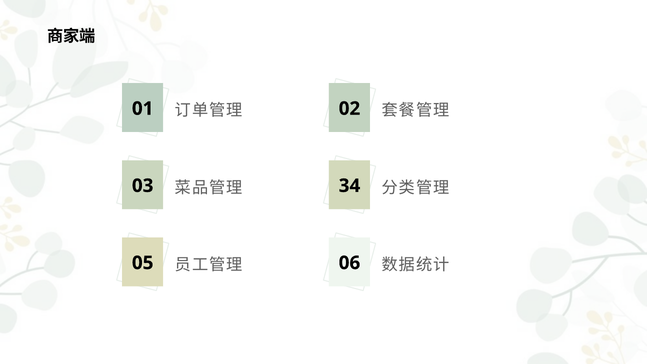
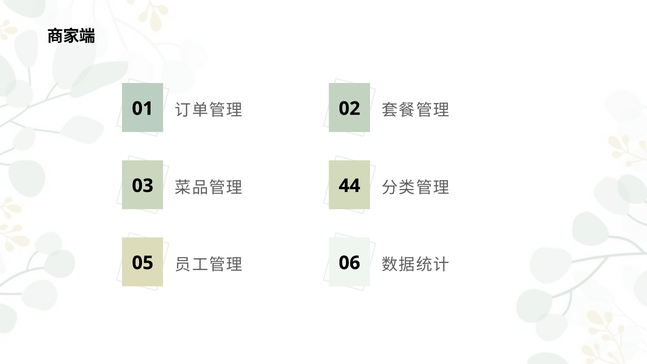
34: 34 -> 44 (349, 186)
